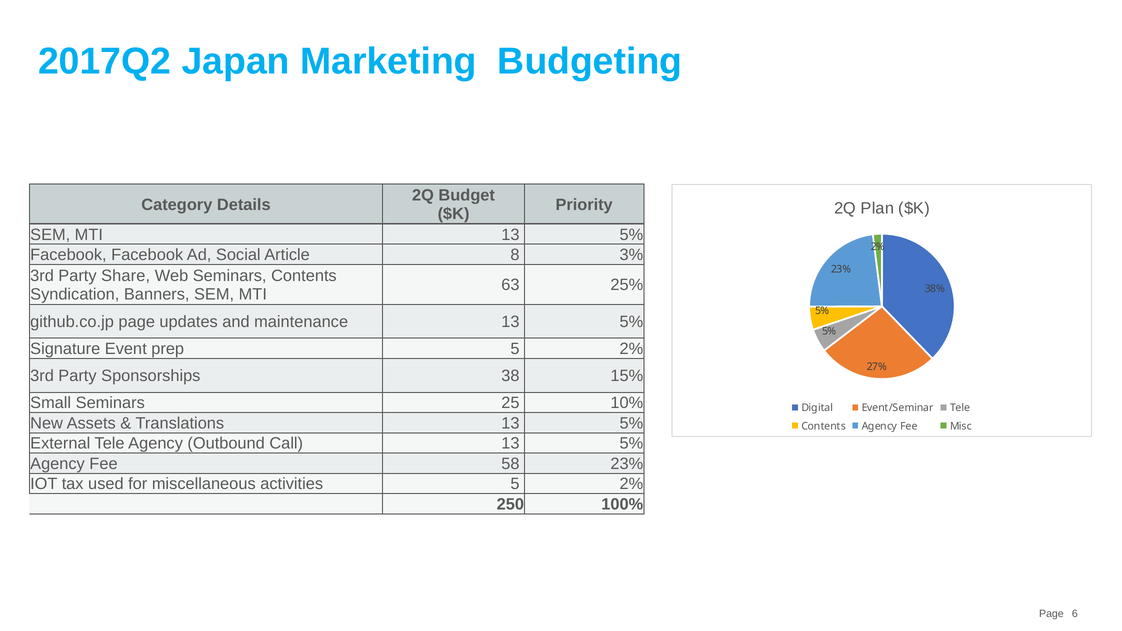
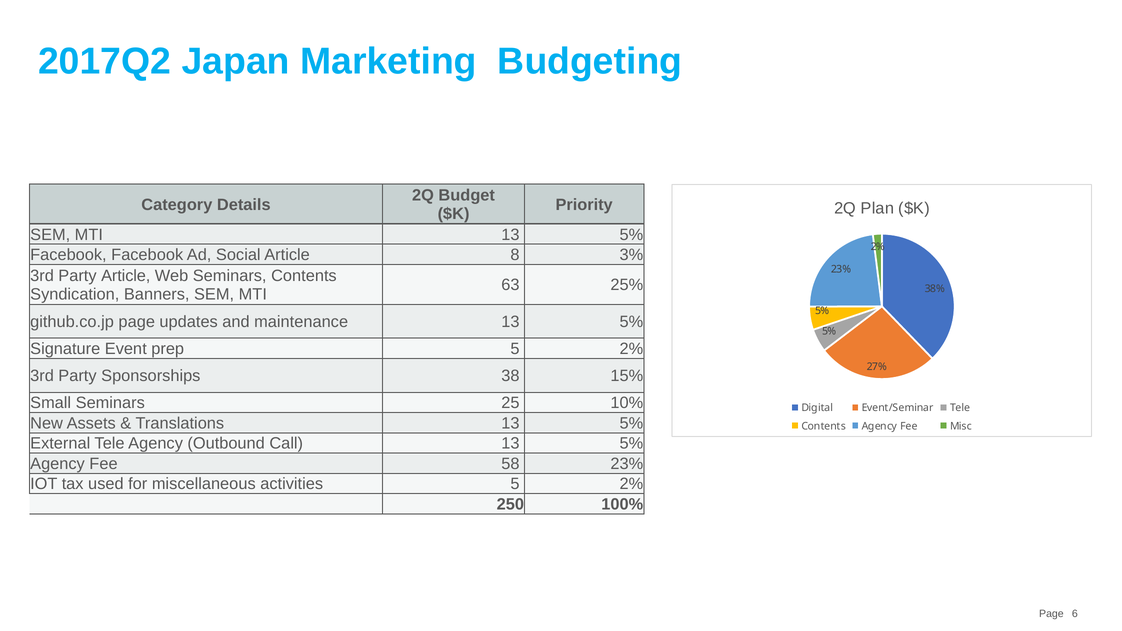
Party Share: Share -> Article (126, 276)
